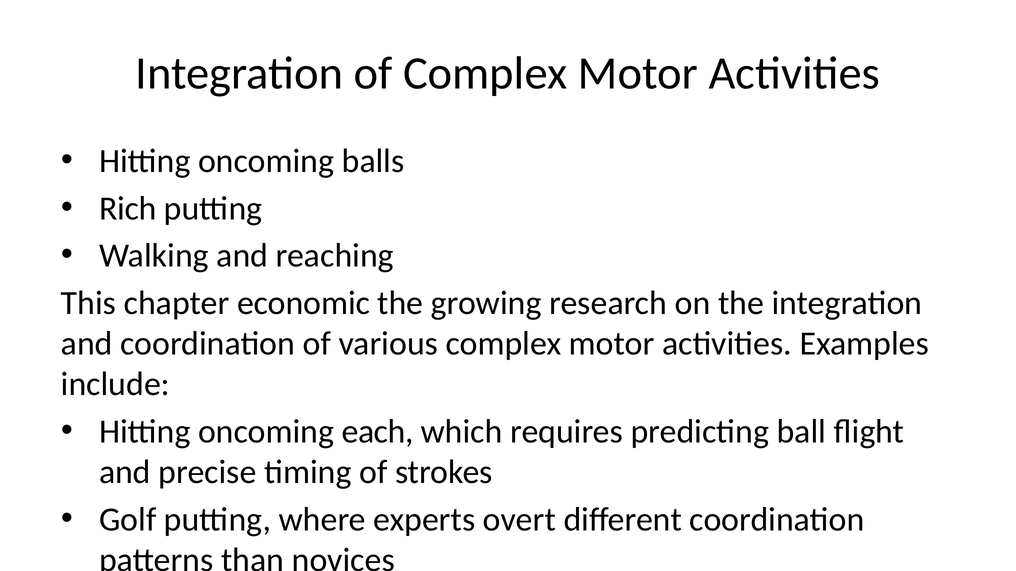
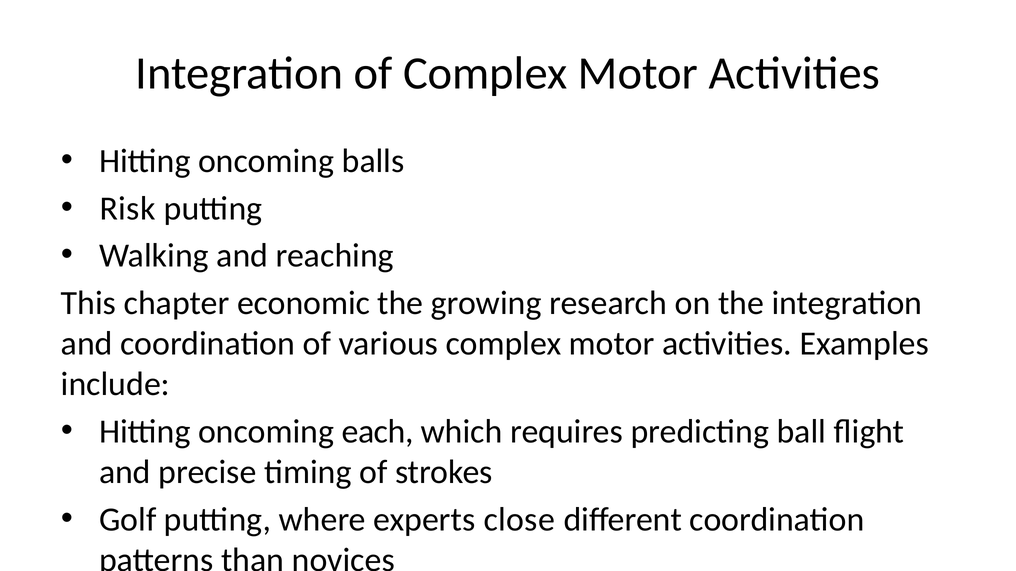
Rich: Rich -> Risk (128, 209)
overt: overt -> close (519, 520)
